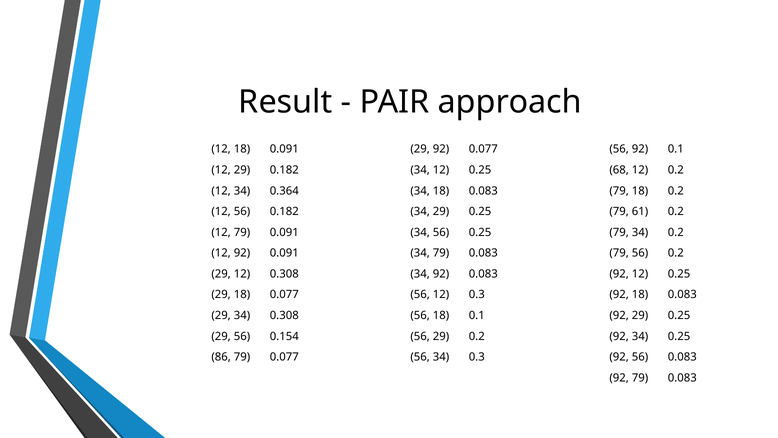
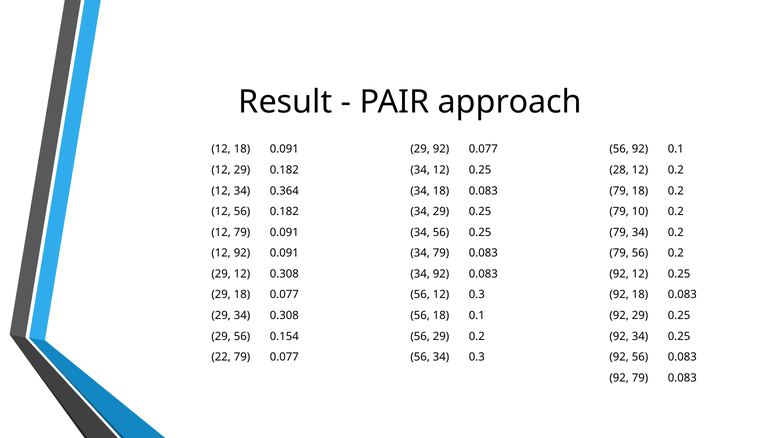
68: 68 -> 28 (619, 170)
61: 61 -> 10 (640, 211)
86: 86 -> 22 (221, 357)
